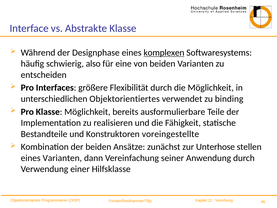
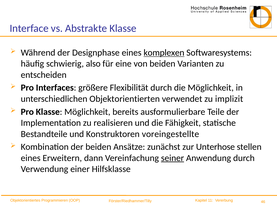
unterschiedlichen Objektorientiertes: Objektorientiertes -> Objektorientierten (125, 99)
binding: binding -> implizit (229, 99)
eines Varianten: Varianten -> Erweitern (62, 158)
seiner underline: none -> present (173, 158)
